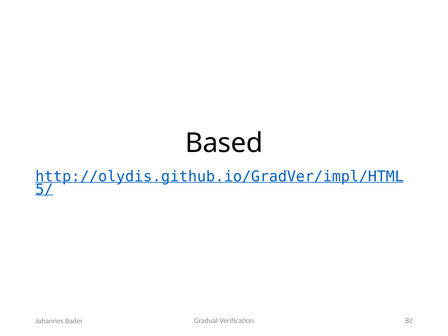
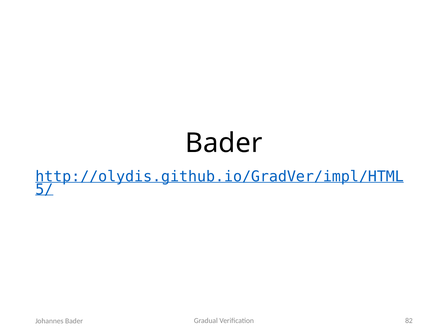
Based: Based -> Bader (224, 143)
